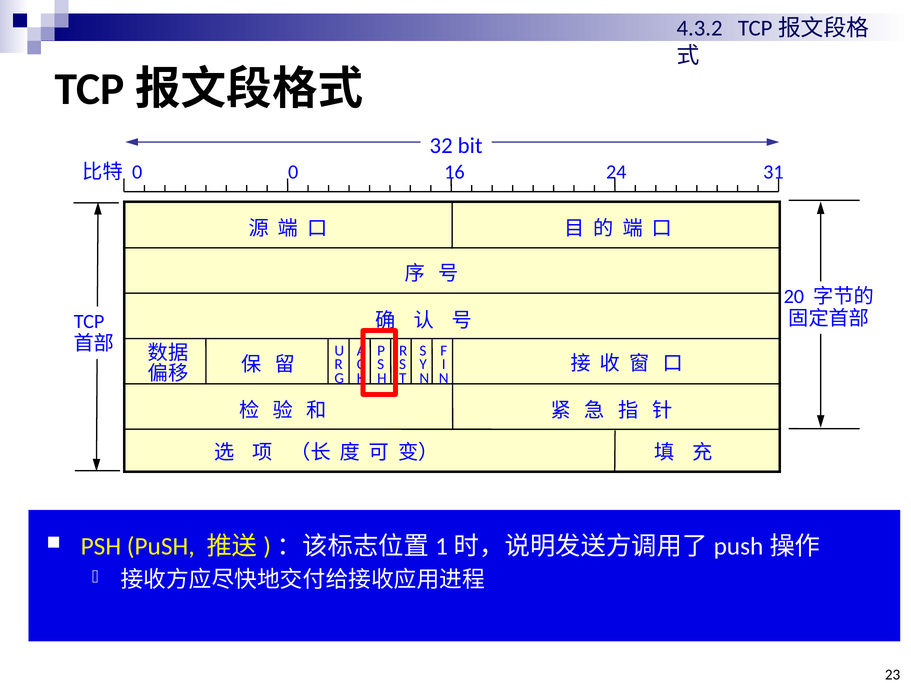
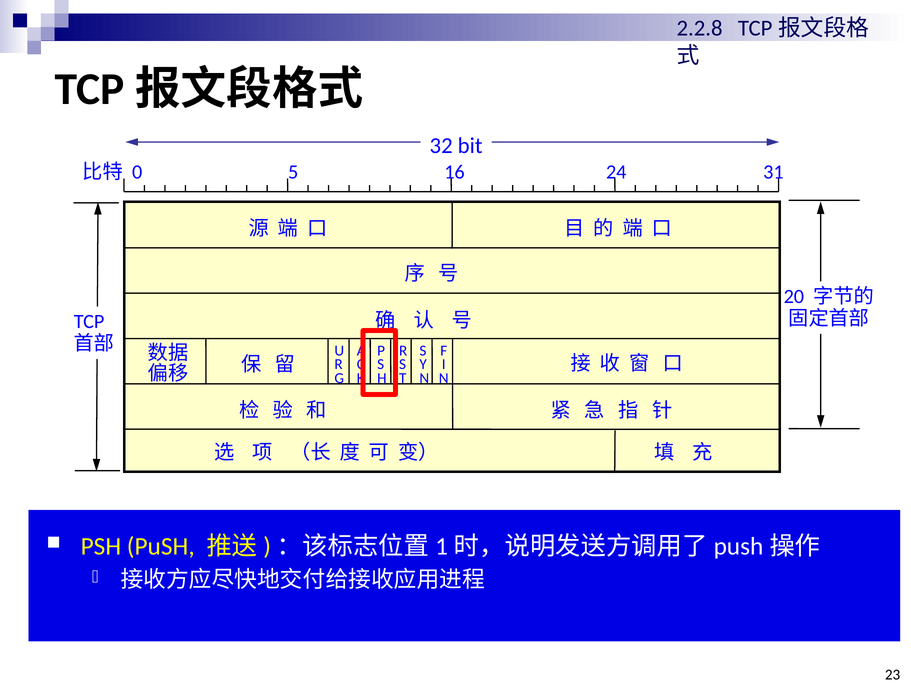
4.3.2: 4.3.2 -> 2.2.8 (700, 28)
0 0: 0 -> 5 (293, 172)
